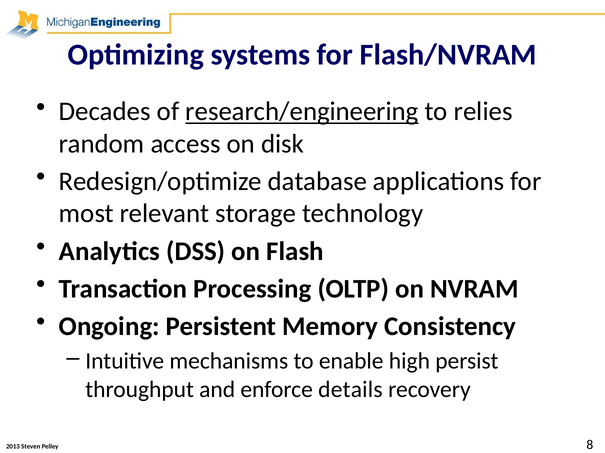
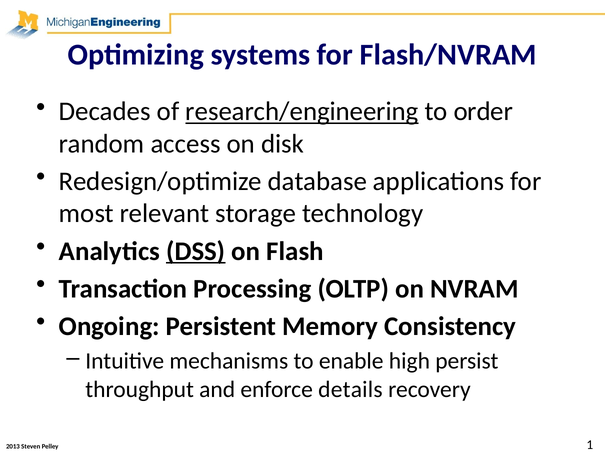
relies: relies -> order (483, 112)
DSS underline: none -> present (196, 252)
8: 8 -> 1 (590, 446)
